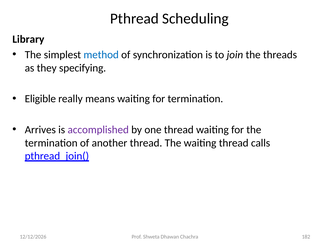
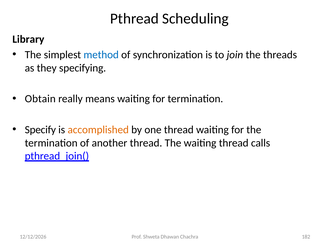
Eligible: Eligible -> Obtain (40, 99)
Arrives: Arrives -> Specify (40, 129)
accomplished colour: purple -> orange (98, 129)
